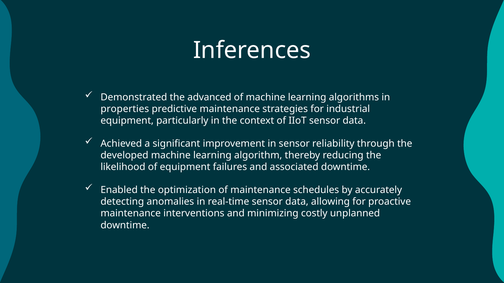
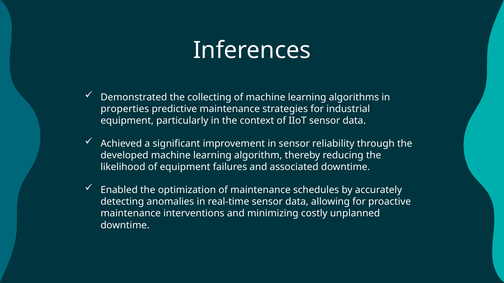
advanced: advanced -> collecting (209, 97)
